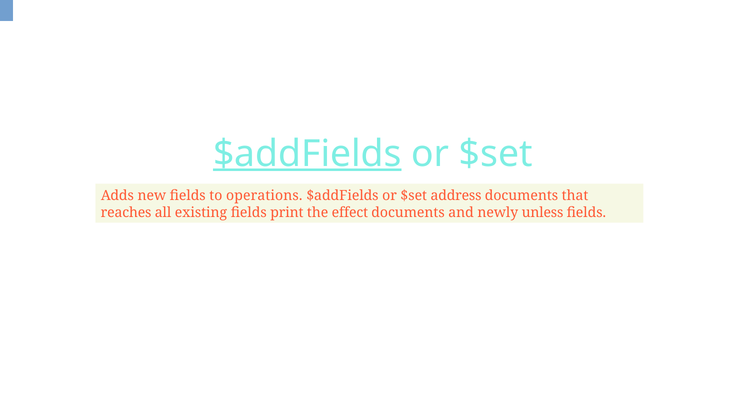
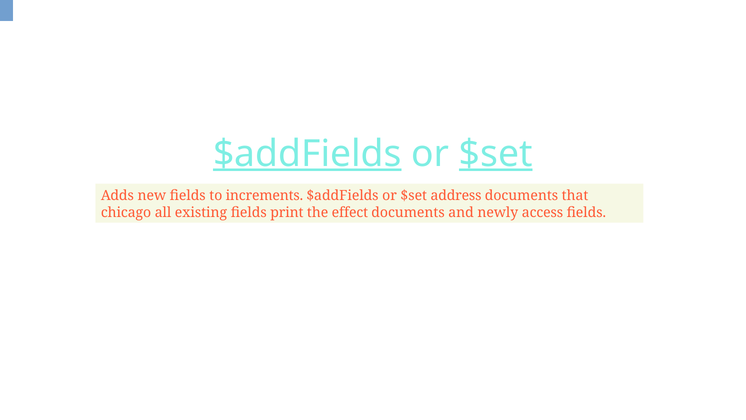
$set underline: none -> present (496, 154)
operations: operations -> increments (264, 196)
reaches: reaches -> chicago (126, 212)
unless: unless -> access (542, 212)
